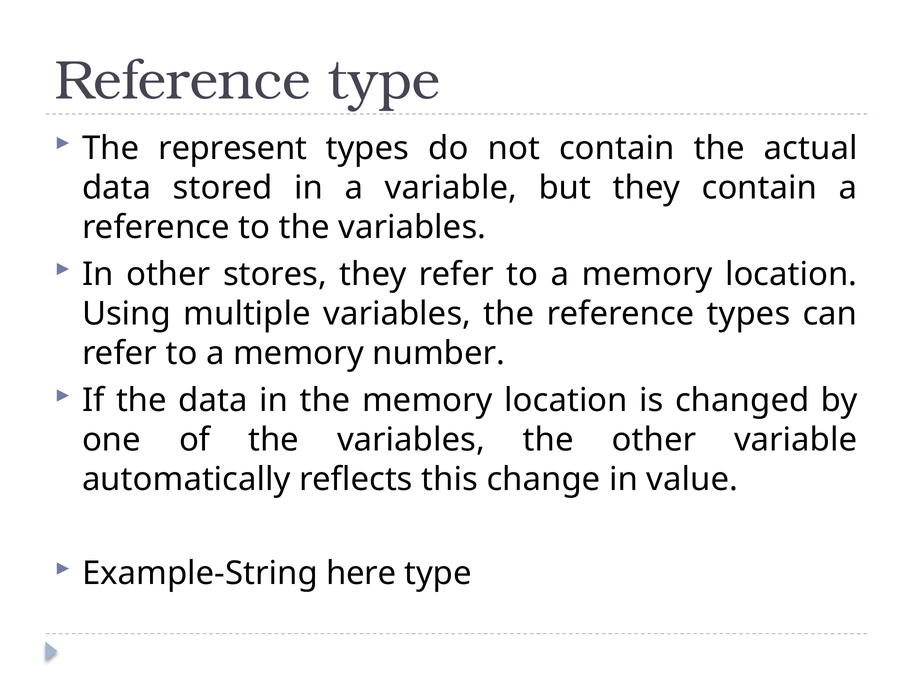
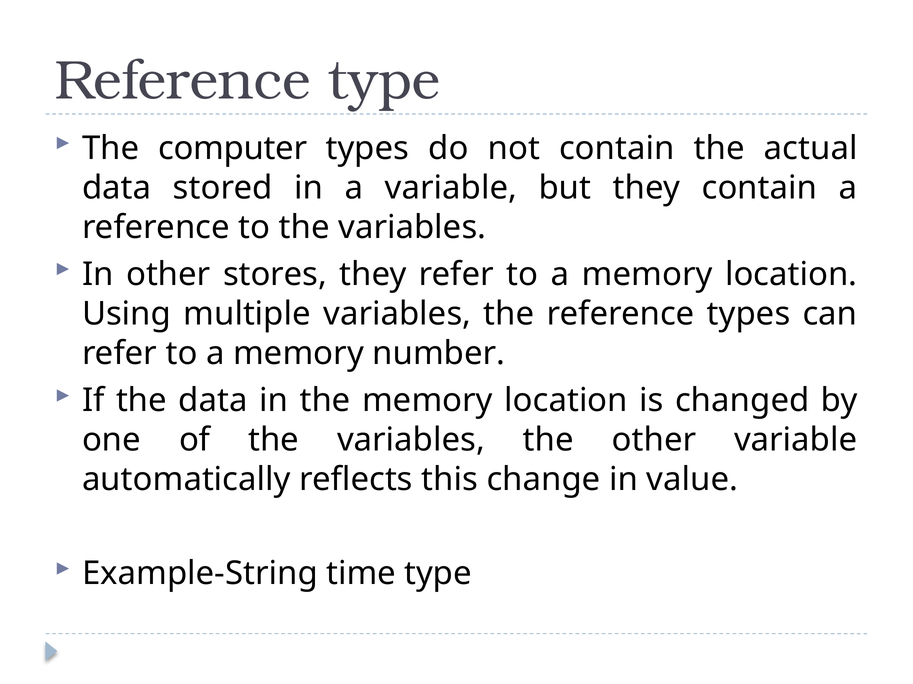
represent: represent -> computer (233, 148)
here: here -> time (361, 574)
